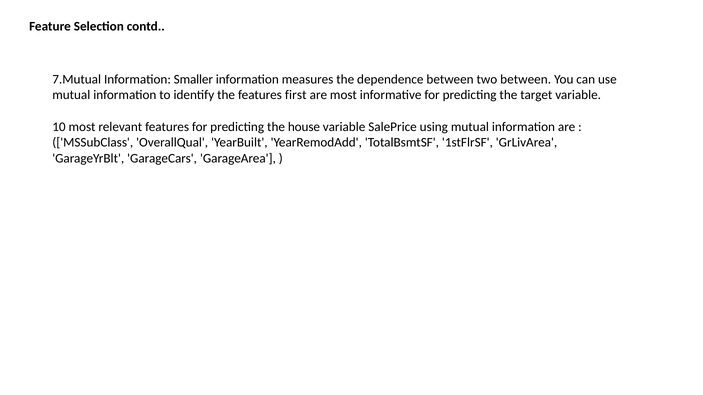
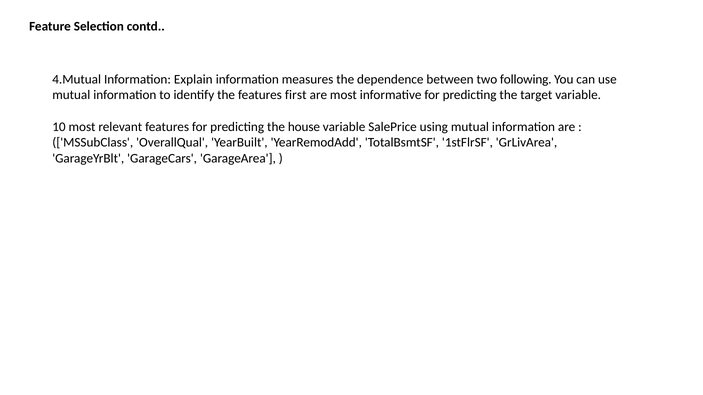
7.Mutual: 7.Mutual -> 4.Mutual (77, 79)
Smaller: Smaller -> Explain (193, 79)
two between: between -> following (526, 79)
